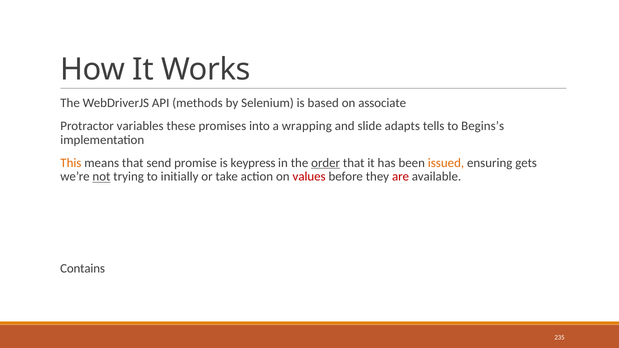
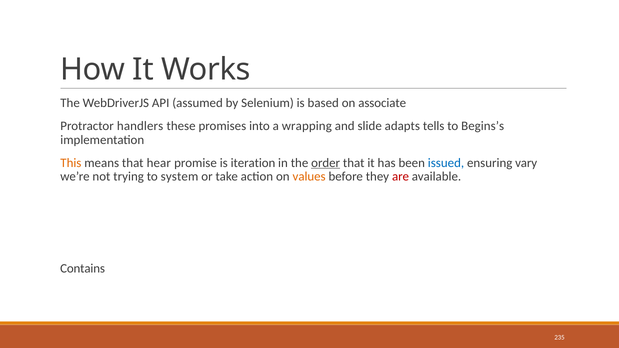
methods: methods -> assumed (198, 103)
variables: variables -> handlers (140, 126)
send: send -> hear (159, 163)
keypress: keypress -> iteration (253, 163)
issued colour: orange -> blue (446, 163)
gets: gets -> vary (526, 163)
not underline: present -> none (101, 177)
initially: initially -> system (180, 177)
values colour: red -> orange (309, 177)
